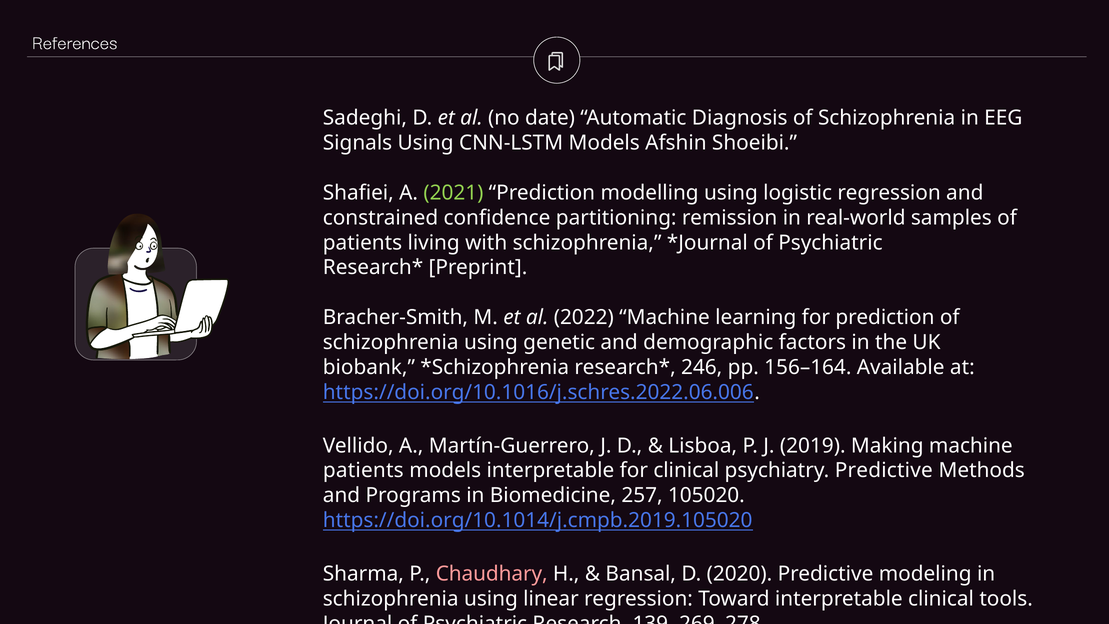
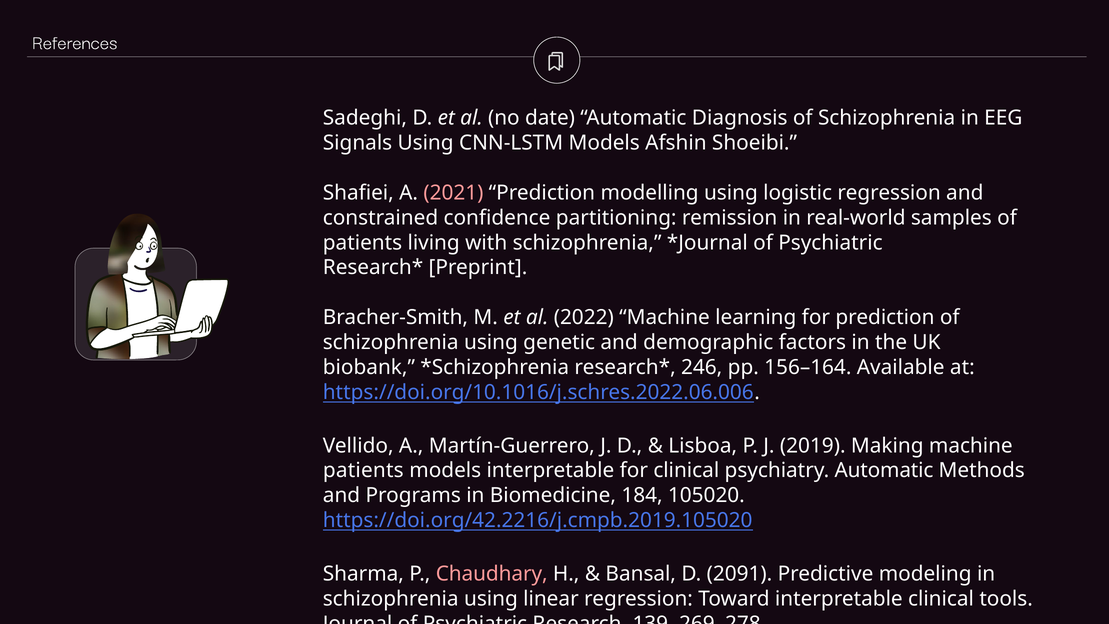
2021 colour: light green -> pink (453, 193)
psychiatry Predictive: Predictive -> Automatic (884, 470)
257: 257 -> 184 (642, 495)
https://doi.org/10.1014/j.cmpb.2019.105020: https://doi.org/10.1014/j.cmpb.2019.105020 -> https://doi.org/42.2216/j.cmpb.2019.105020 (538, 520)
2020: 2020 -> 2091 (739, 574)
